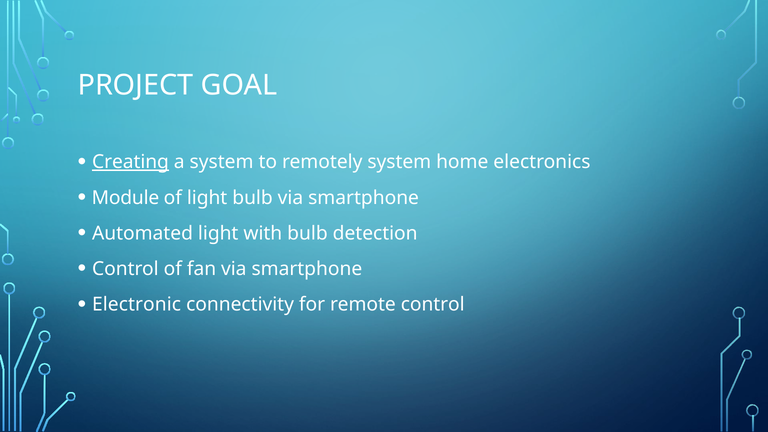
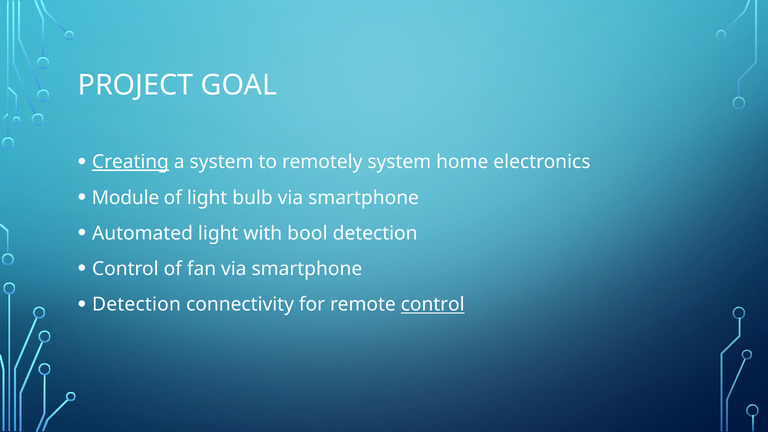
with bulb: bulb -> bool (307, 233)
Electronic: Electronic -> Detection (136, 305)
control underline: none -> present (433, 305)
